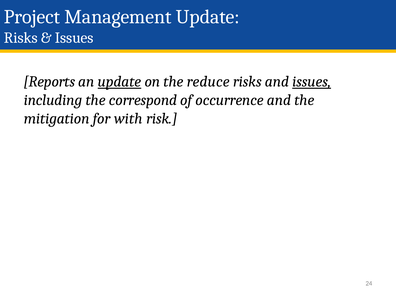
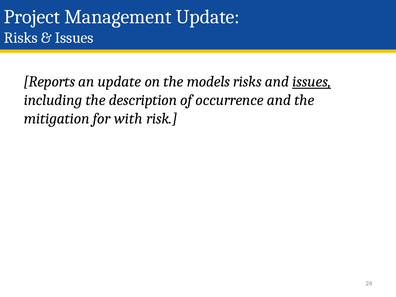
update underline: present -> none (119, 82)
reduce: reduce -> models (208, 82)
correspond: correspond -> description (143, 100)
